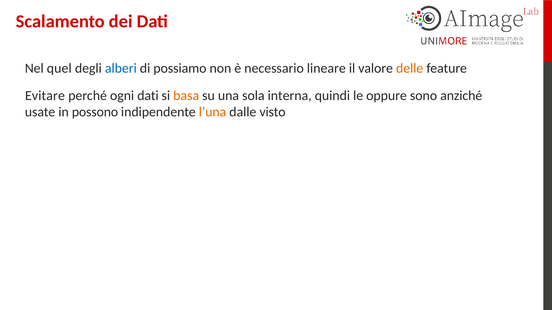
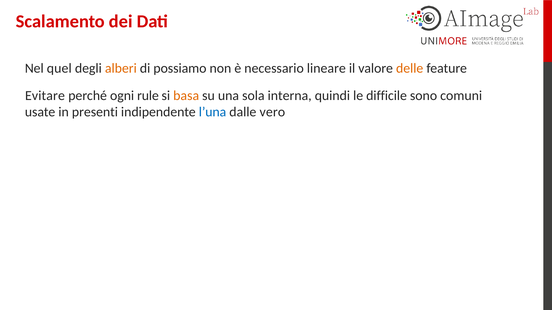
alberi colour: blue -> orange (121, 68)
ogni dati: dati -> rule (148, 96)
oppure: oppure -> difficile (387, 96)
anziché: anziché -> comuni (461, 96)
possono: possono -> presenti (95, 112)
l’una colour: orange -> blue (213, 112)
visto: visto -> vero (272, 112)
